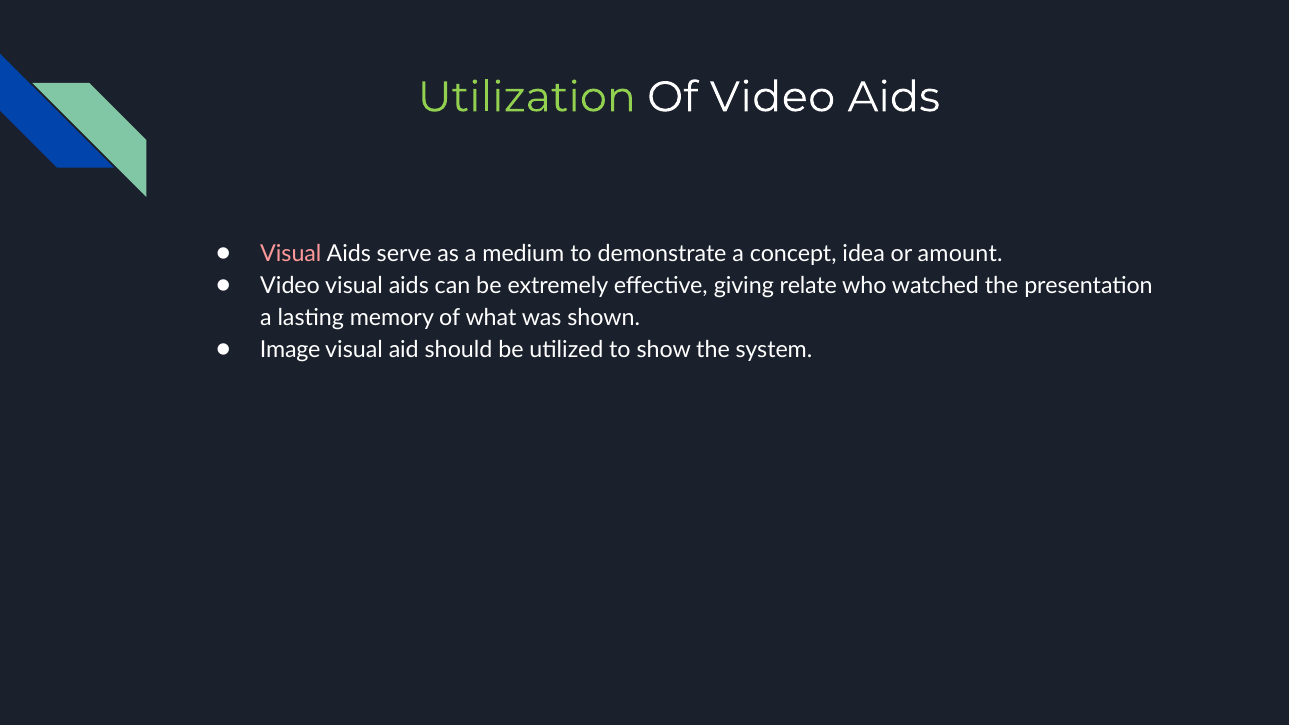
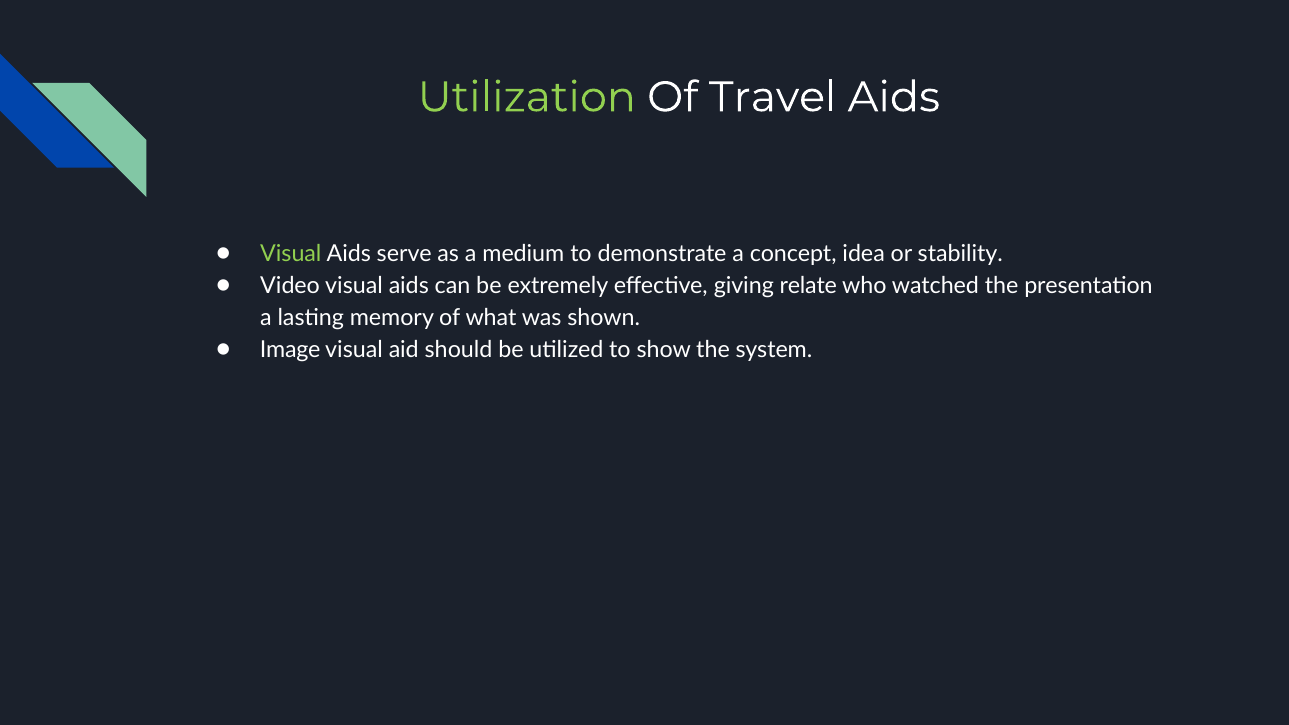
Of Video: Video -> Travel (773, 97)
Visual colour: pink -> light green (291, 254)
amount: amount -> stability (960, 254)
